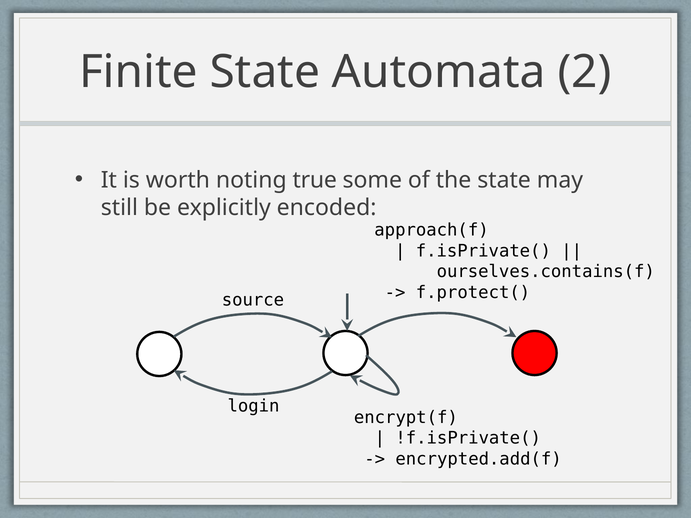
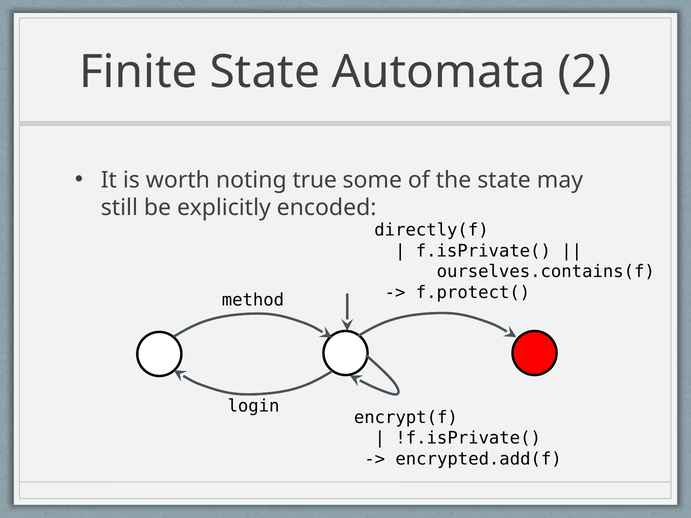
approach(f: approach(f -> directly(f (432, 230)
source: source -> method (253, 300)
